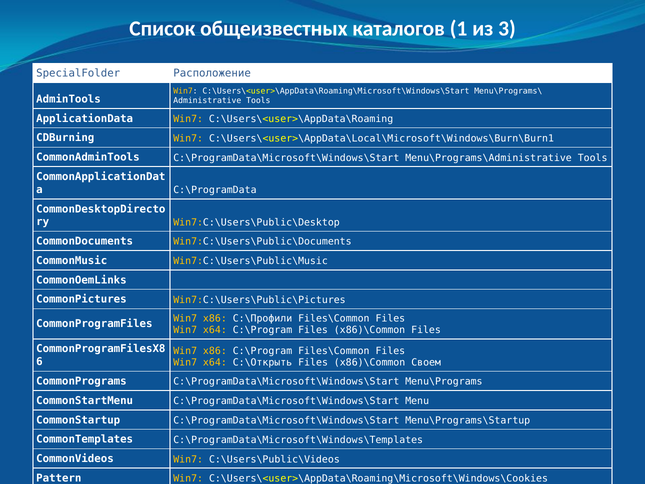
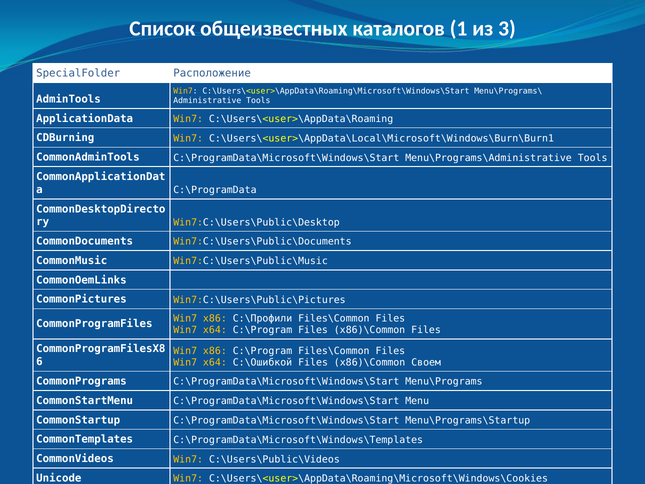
C:\Открыть: C:\Открыть -> C:\Ошибкой (262, 362)
Pattern: Pattern -> Unicode (59, 478)
